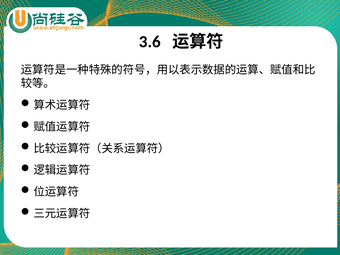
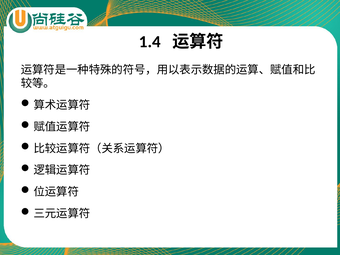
3.6: 3.6 -> 1.4 (150, 42)
